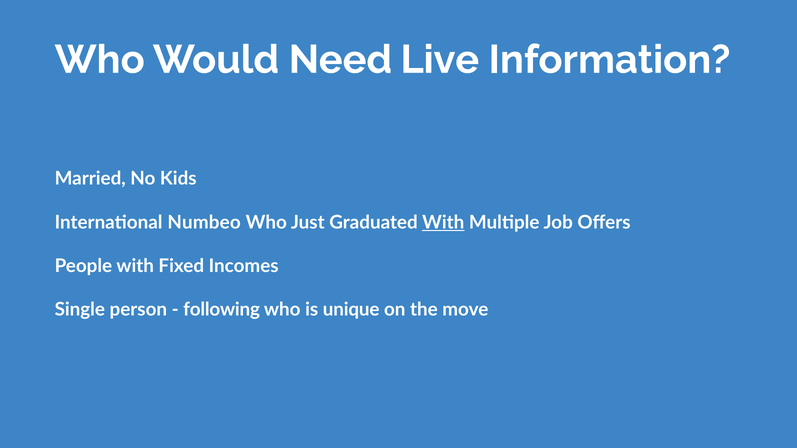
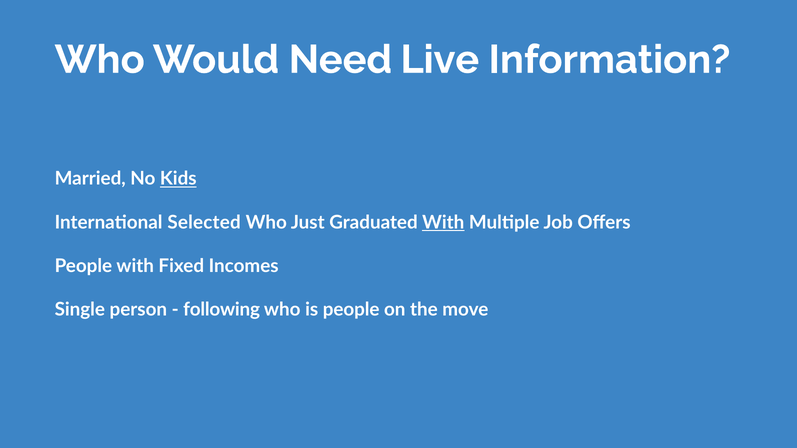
Kids underline: none -> present (178, 179)
Numbeo: Numbeo -> Selected (204, 223)
is unique: unique -> people (351, 310)
